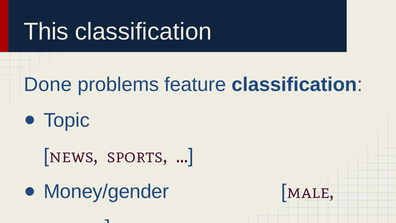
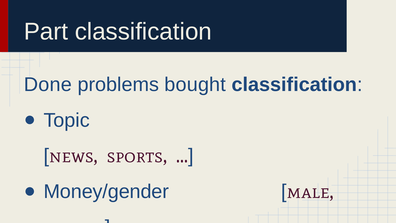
This: This -> Part (46, 32)
feature: feature -> bought (195, 84)
